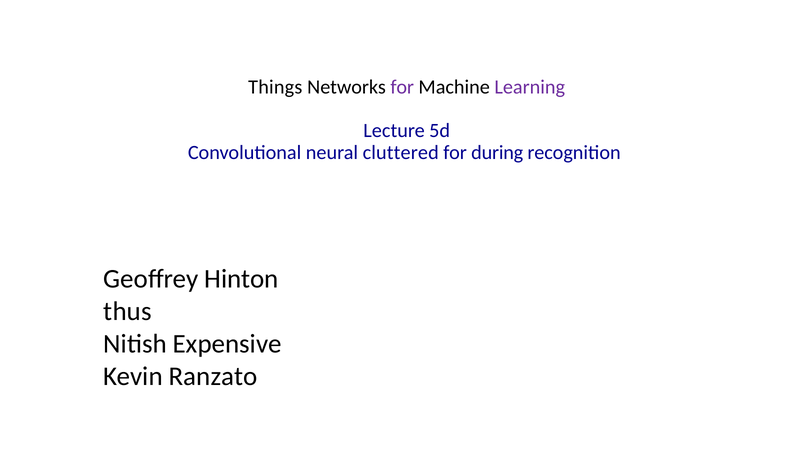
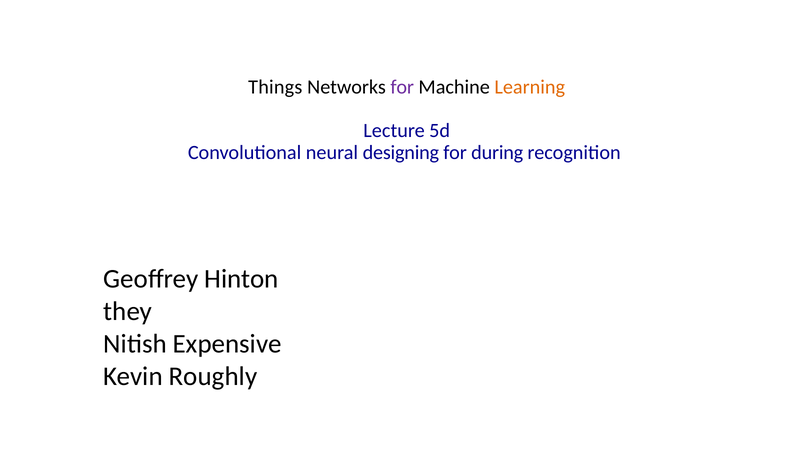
Learning colour: purple -> orange (530, 87)
cluttered: cluttered -> designing (401, 152)
thus: thus -> they (128, 311)
Ranzato: Ranzato -> Roughly (213, 376)
